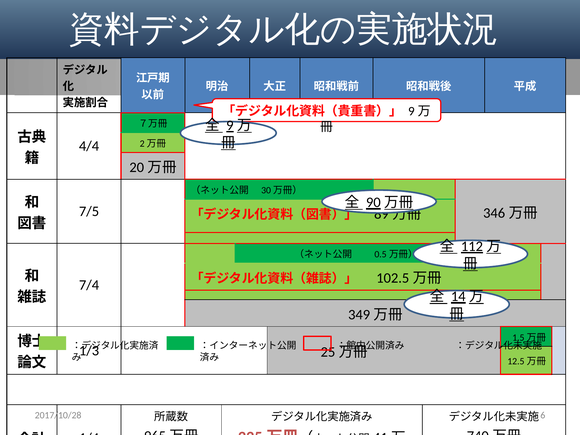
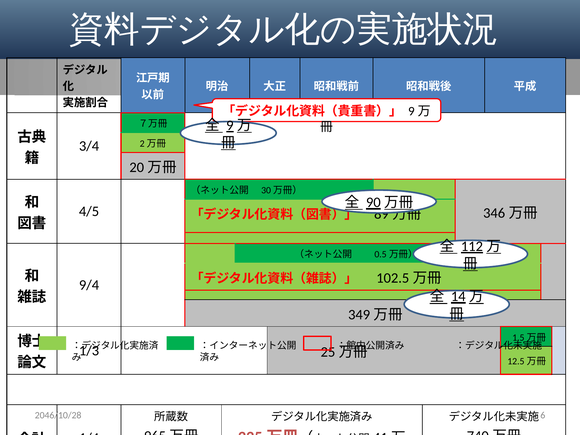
4/4: 4/4 -> 3/4 (89, 146)
7/5: 7/5 -> 4/5 (89, 212)
7/4: 7/4 -> 9/4 (89, 285)
2017/10/28: 2017/10/28 -> 2046/10/28 (58, 415)
